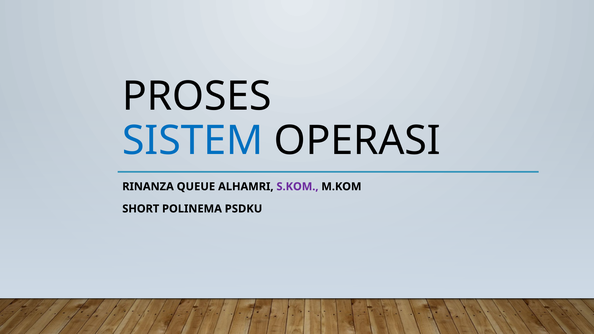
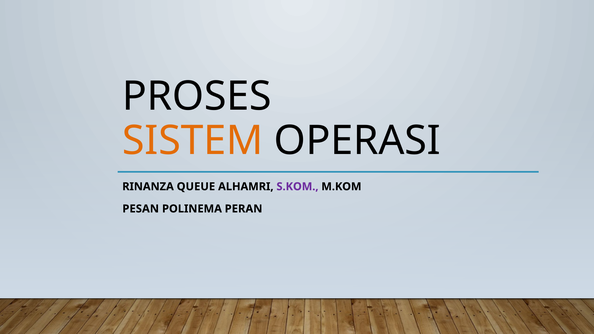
SISTEM colour: blue -> orange (193, 141)
SHORT: SHORT -> PESAN (141, 209)
PSDKU: PSDKU -> PERAN (244, 209)
